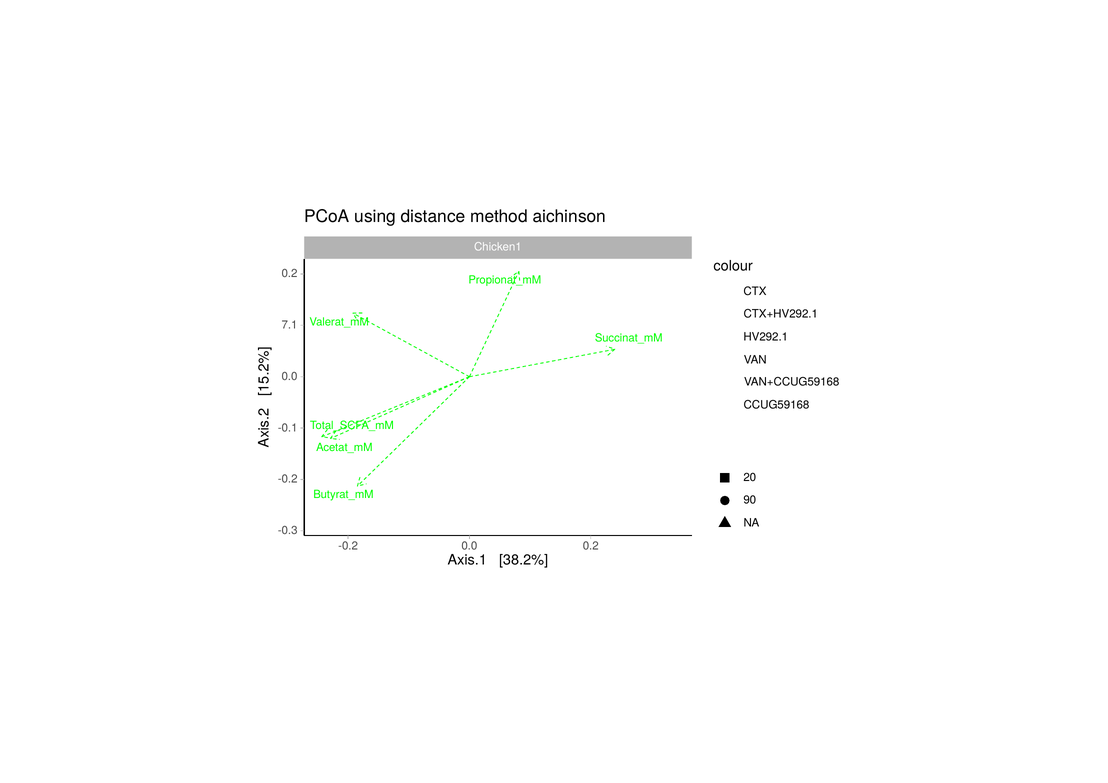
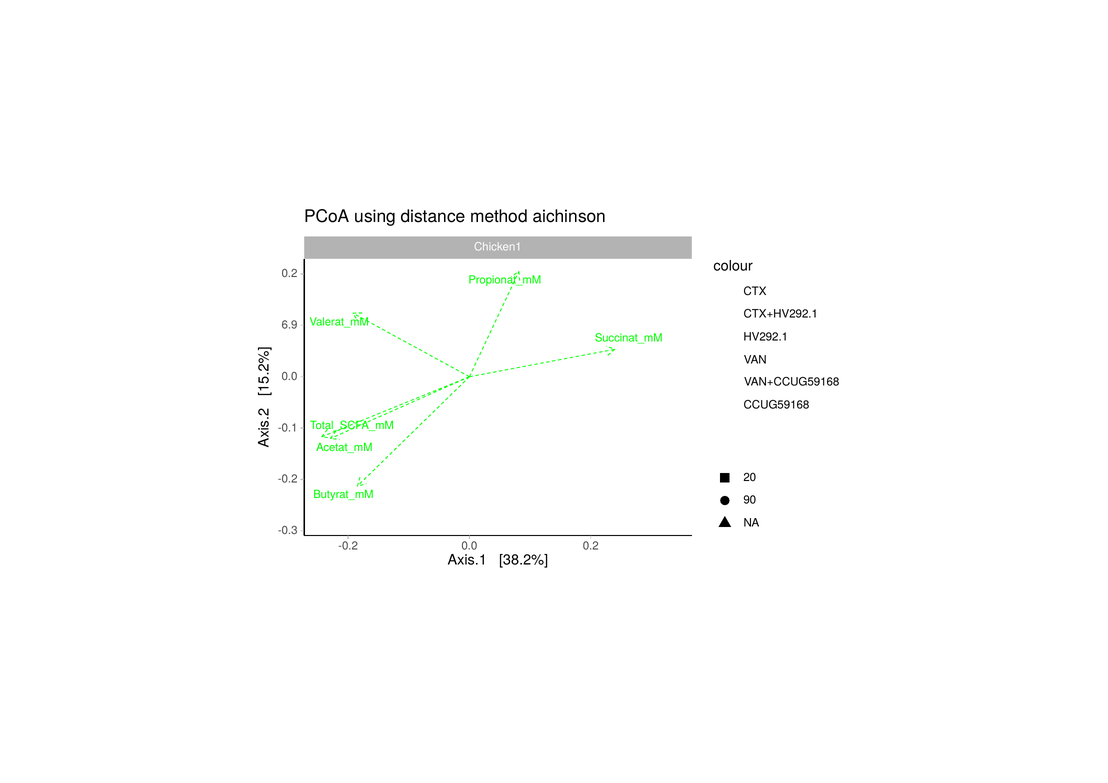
7.1: 7.1 -> 6.9 (290, 325)
